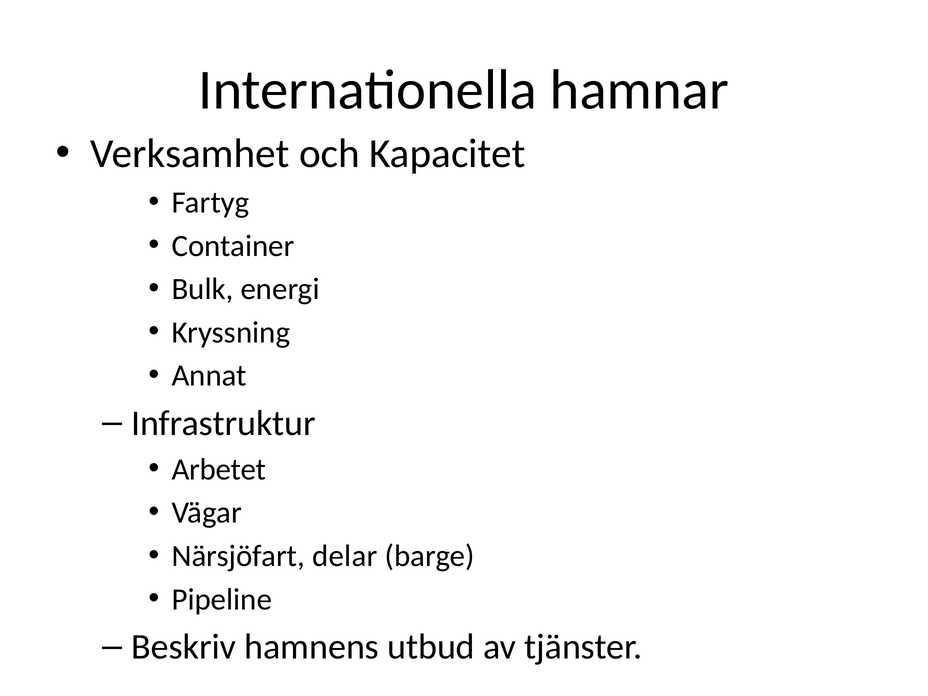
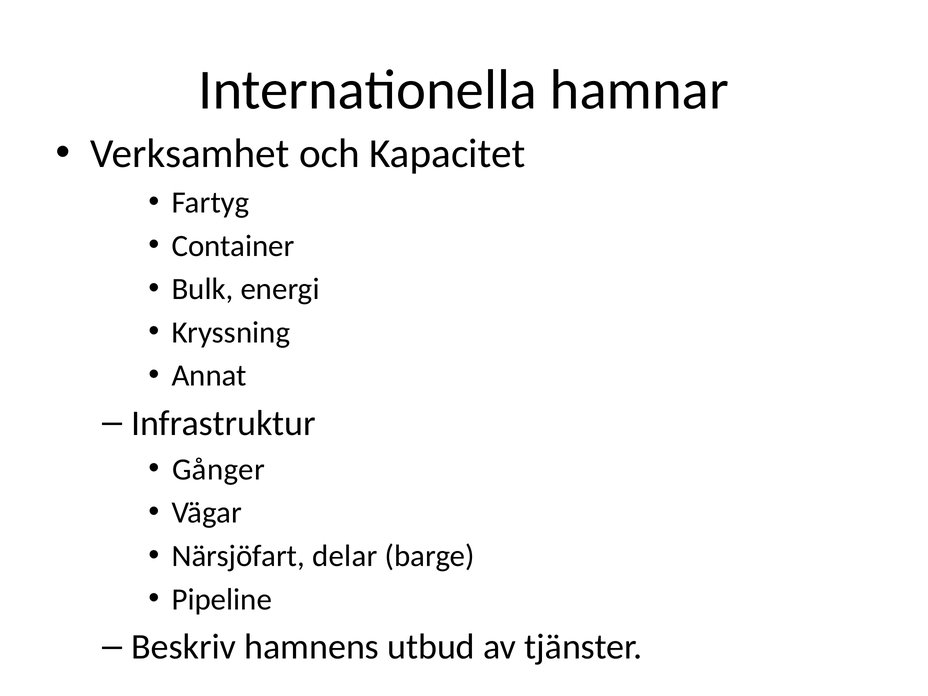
Arbetet: Arbetet -> Gånger (219, 469)
